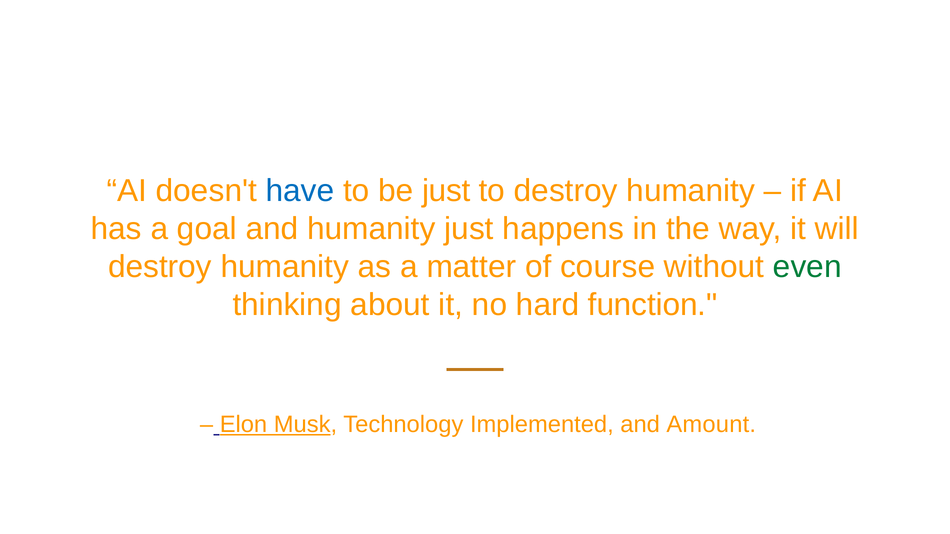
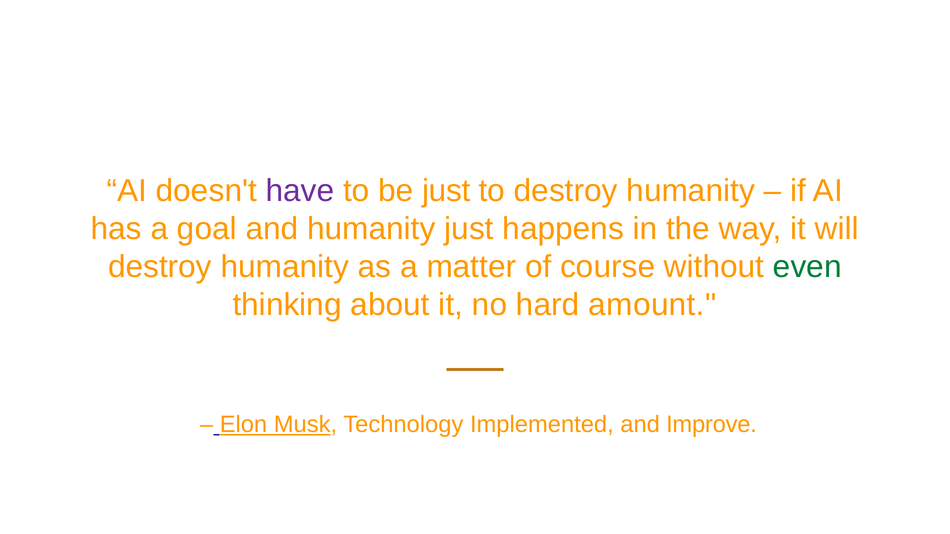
have colour: blue -> purple (300, 191)
function: function -> amount (652, 305)
Amount: Amount -> Improve (711, 425)
